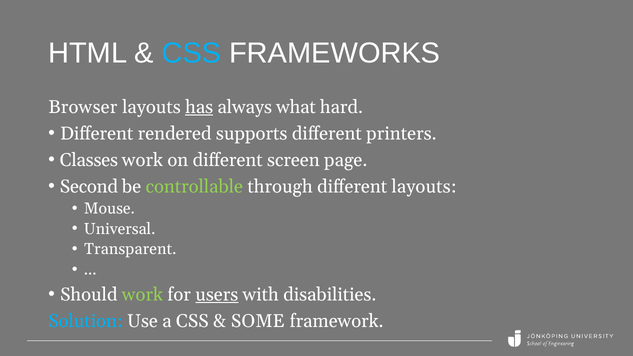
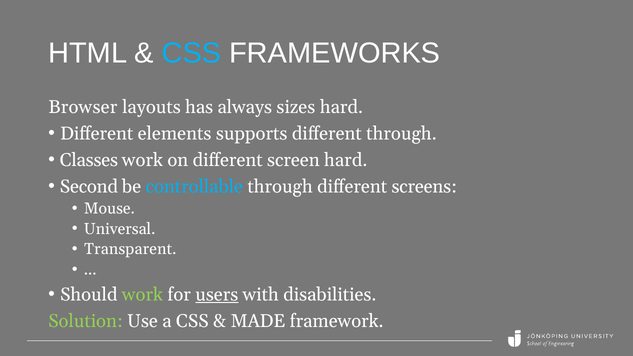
has underline: present -> none (199, 107)
what: what -> sizes (296, 107)
rendered: rendered -> elements (175, 134)
different printers: printers -> through (401, 134)
screen page: page -> hard (346, 160)
controllable colour: light green -> light blue (194, 187)
different layouts: layouts -> screens (424, 187)
Solution colour: light blue -> light green (85, 321)
SOME: SOME -> MADE (258, 321)
